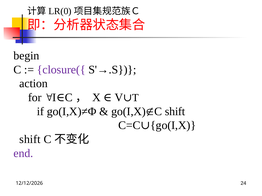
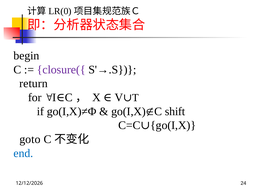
action: action -> return (34, 84)
shift: shift -> goto (30, 140)
end colour: purple -> blue (23, 154)
